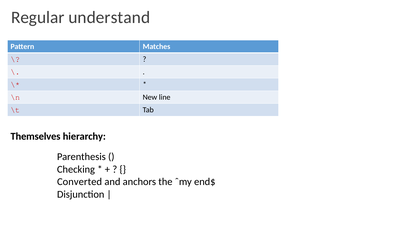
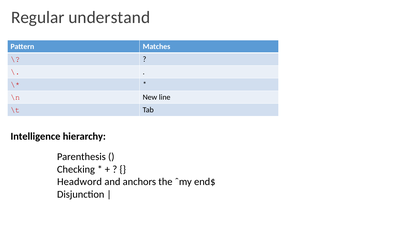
Themselves: Themselves -> Intelligence (35, 136)
Converted: Converted -> Headword (80, 182)
